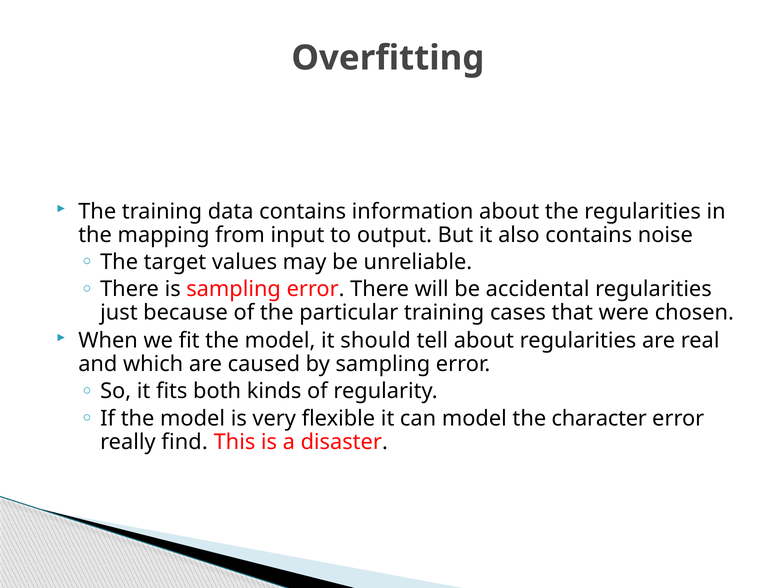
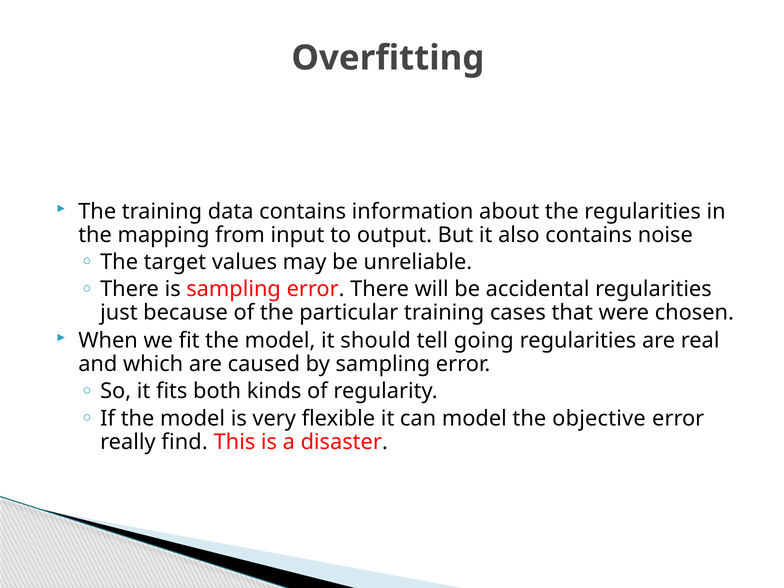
tell about: about -> going (484, 341)
character: character -> objective (599, 418)
